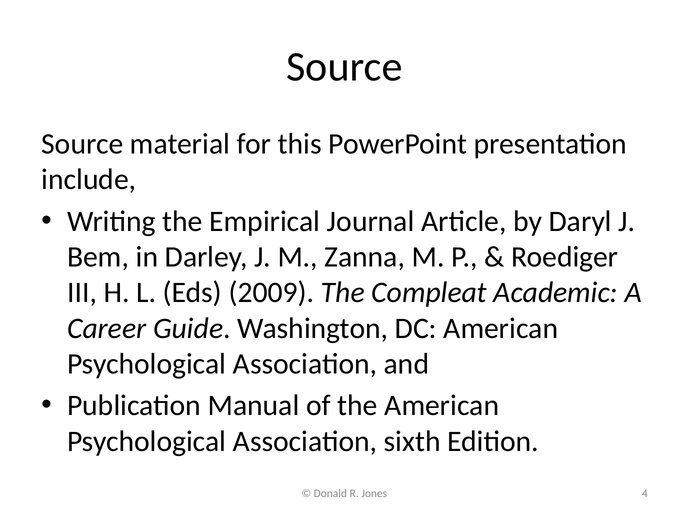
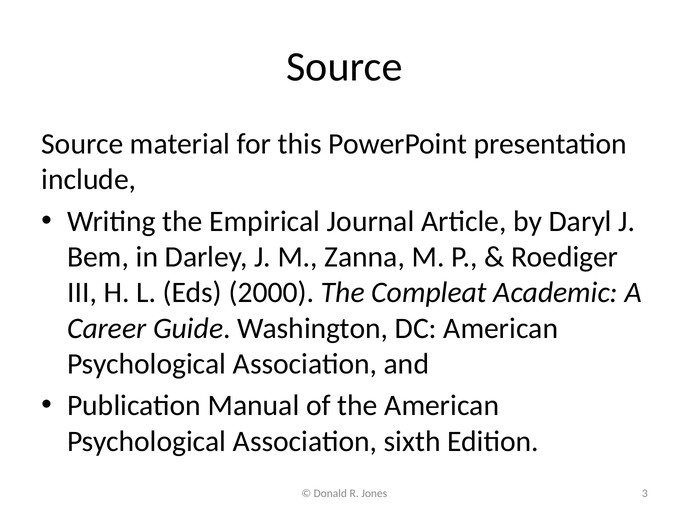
2009: 2009 -> 2000 (271, 292)
4: 4 -> 3 (645, 493)
